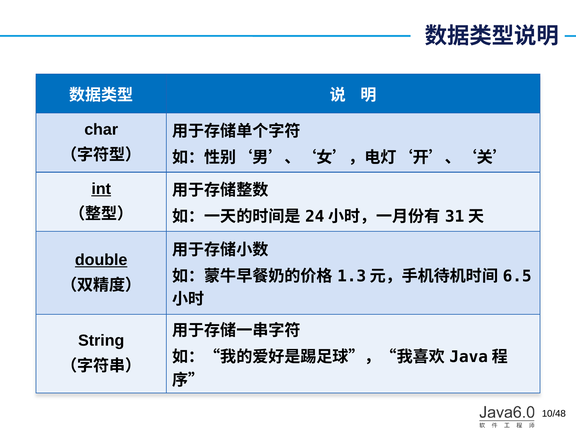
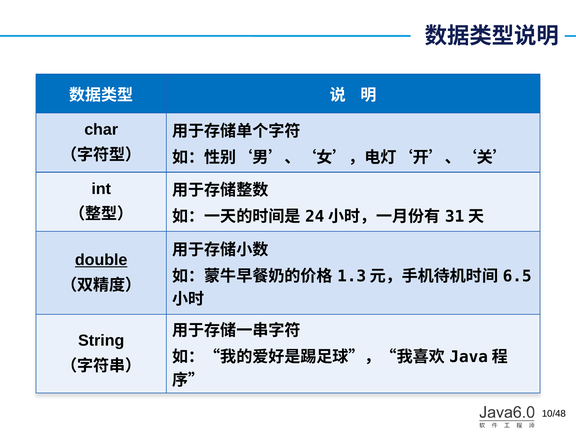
int underline: present -> none (101, 189)
